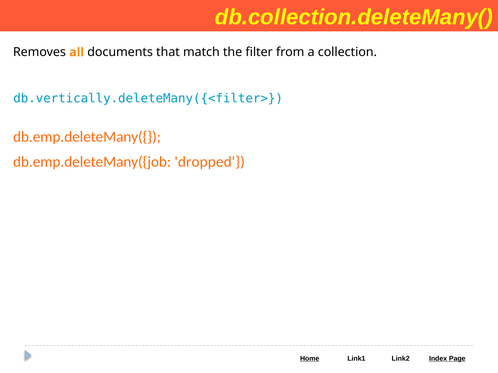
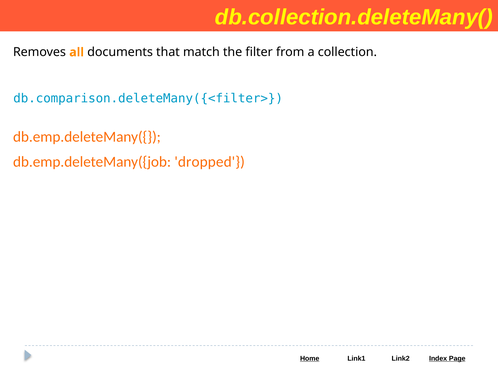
db.vertically.deleteMany({<filter>: db.vertically.deleteMany({<filter> -> db.comparison.deleteMany({<filter> (148, 99)
